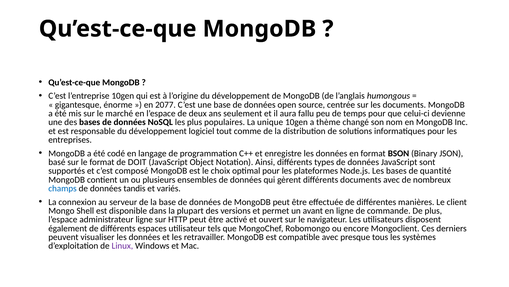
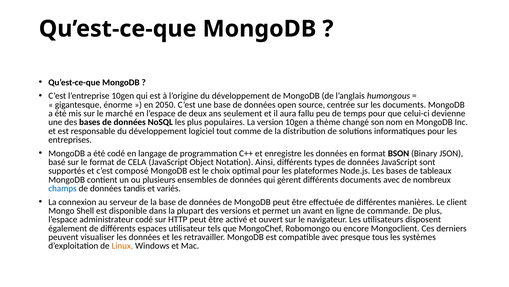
2077: 2077 -> 2050 (165, 104)
unique: unique -> version (270, 122)
DOIT: DOIT -> CELA (137, 162)
quantité: quantité -> tableaux (436, 171)
administrateur ligne: ligne -> codé (144, 219)
Linux colour: purple -> orange (122, 245)
